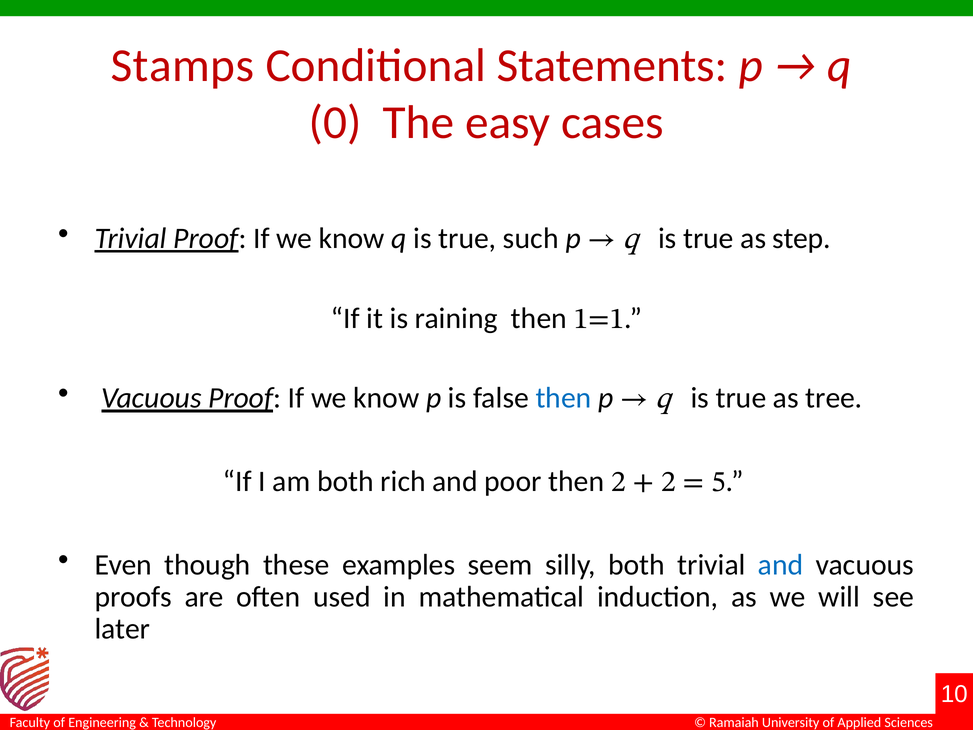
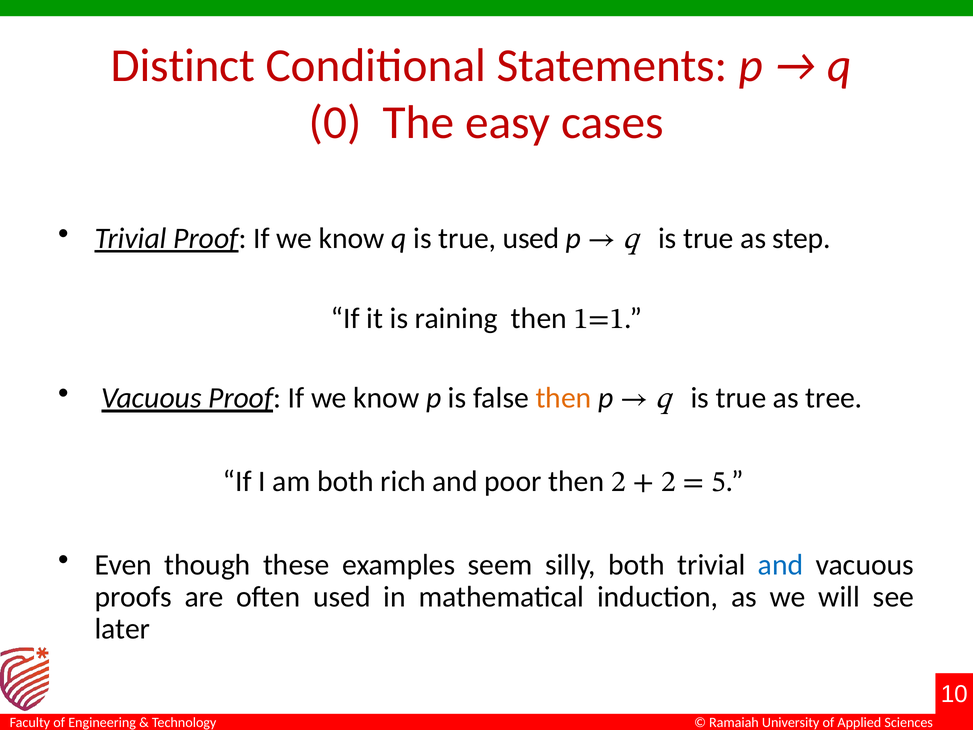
Stamps: Stamps -> Distinct (183, 66)
true such: such -> used (531, 238)
then colour: blue -> orange (563, 398)
